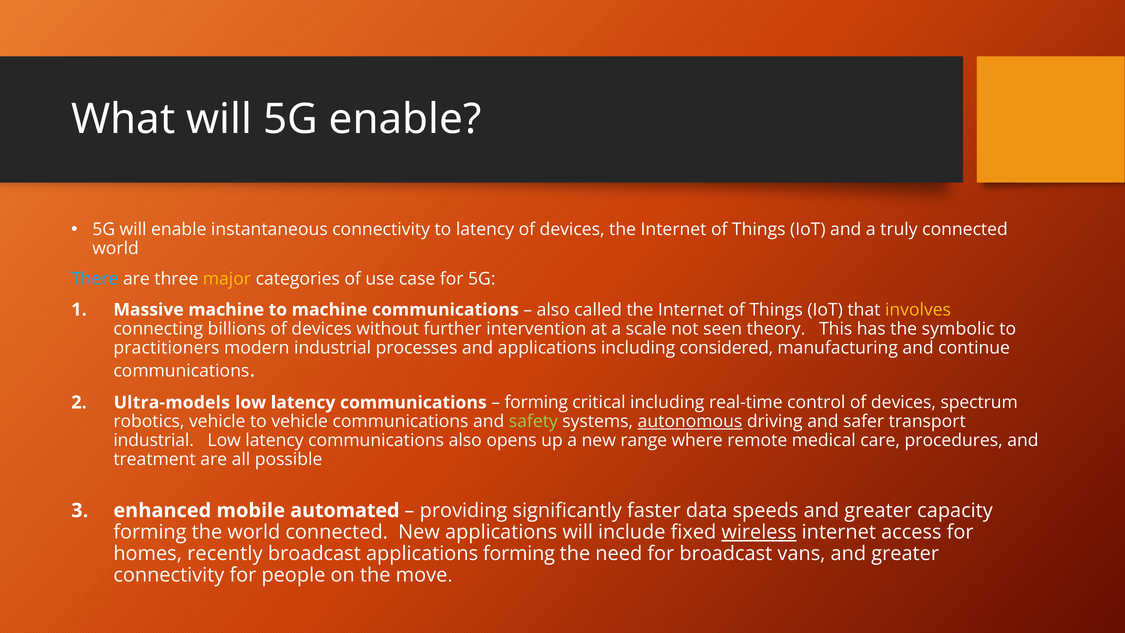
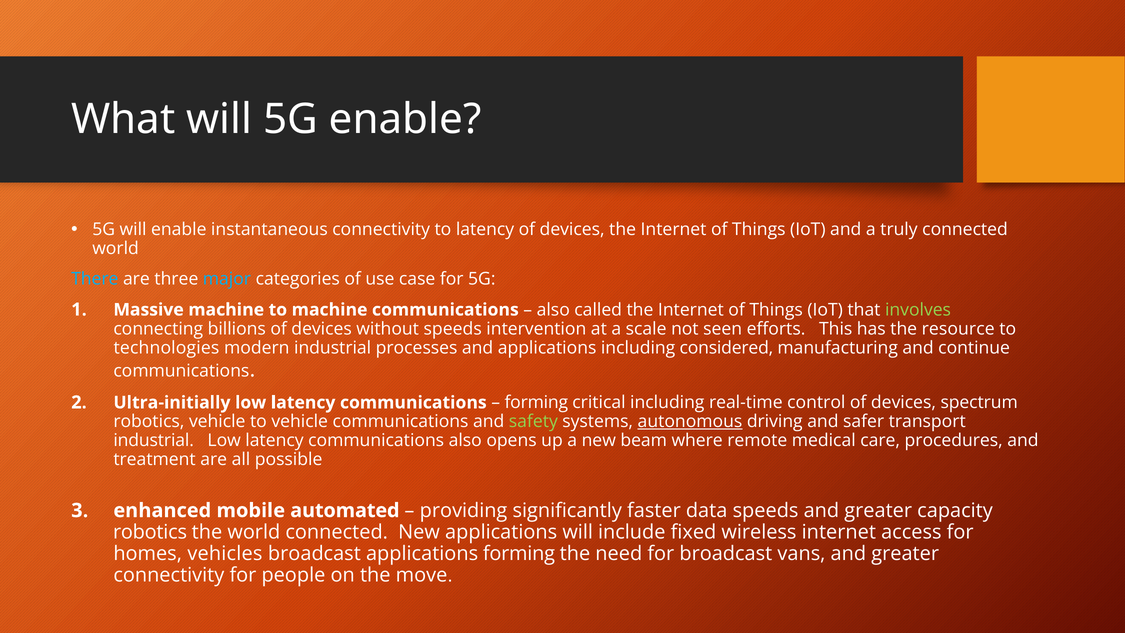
major colour: yellow -> light blue (227, 279)
involves colour: yellow -> light green (918, 310)
without further: further -> speeds (453, 329)
theory: theory -> efforts (776, 329)
symbolic: symbolic -> resource (958, 329)
practitioners: practitioners -> technologies (166, 348)
Ultra-models: Ultra-models -> Ultra-initially (172, 402)
range: range -> beam (644, 440)
forming: forming -> robotics (150, 532)
wireless underline: present -> none (759, 532)
recently: recently -> vehicles (225, 553)
